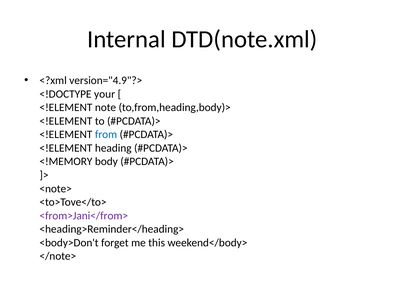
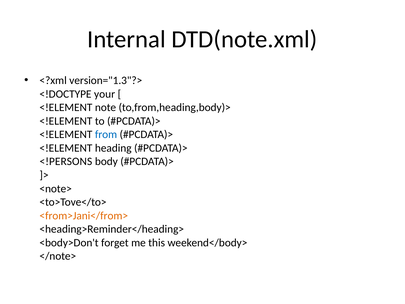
version="4.9"?>: version="4.9"?> -> version="1.3"?> (106, 80)
<!MEMORY: <!MEMORY -> <!PERSONS (66, 161)
<from>Jani</from> colour: purple -> orange (84, 215)
